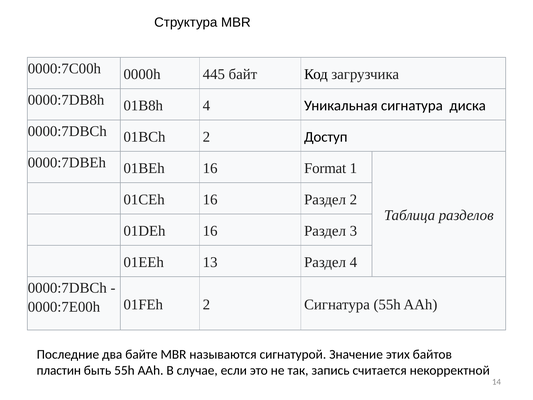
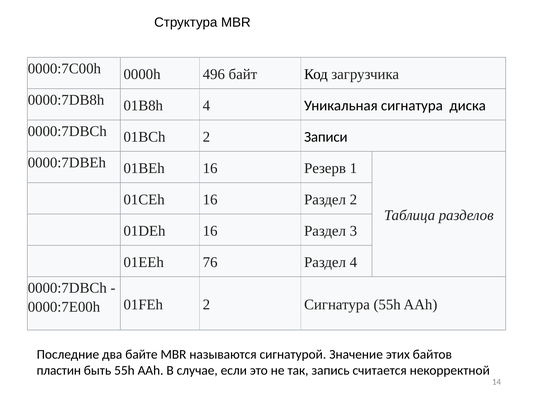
445: 445 -> 496 (214, 74)
Доступ: Доступ -> Записи (326, 137)
Format: Format -> Резерв (325, 168)
13: 13 -> 76 (210, 262)
